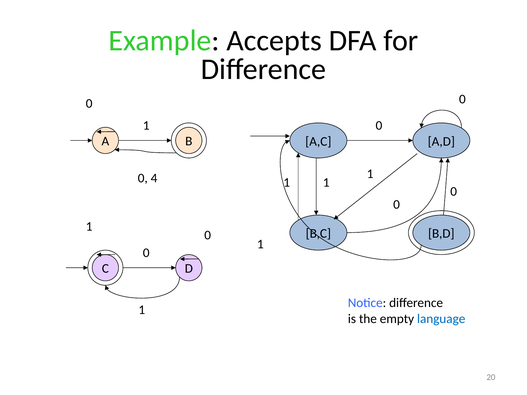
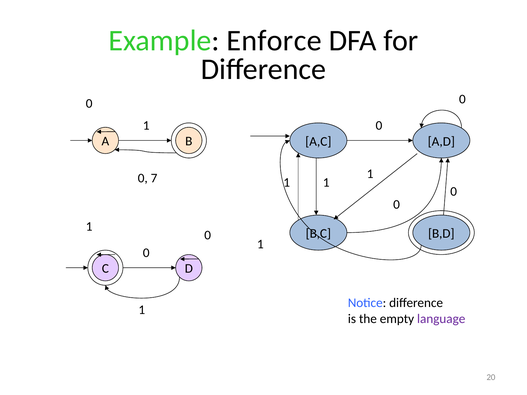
Accepts: Accepts -> Enforce (274, 41)
4: 4 -> 7 (154, 178)
language colour: blue -> purple (441, 319)
